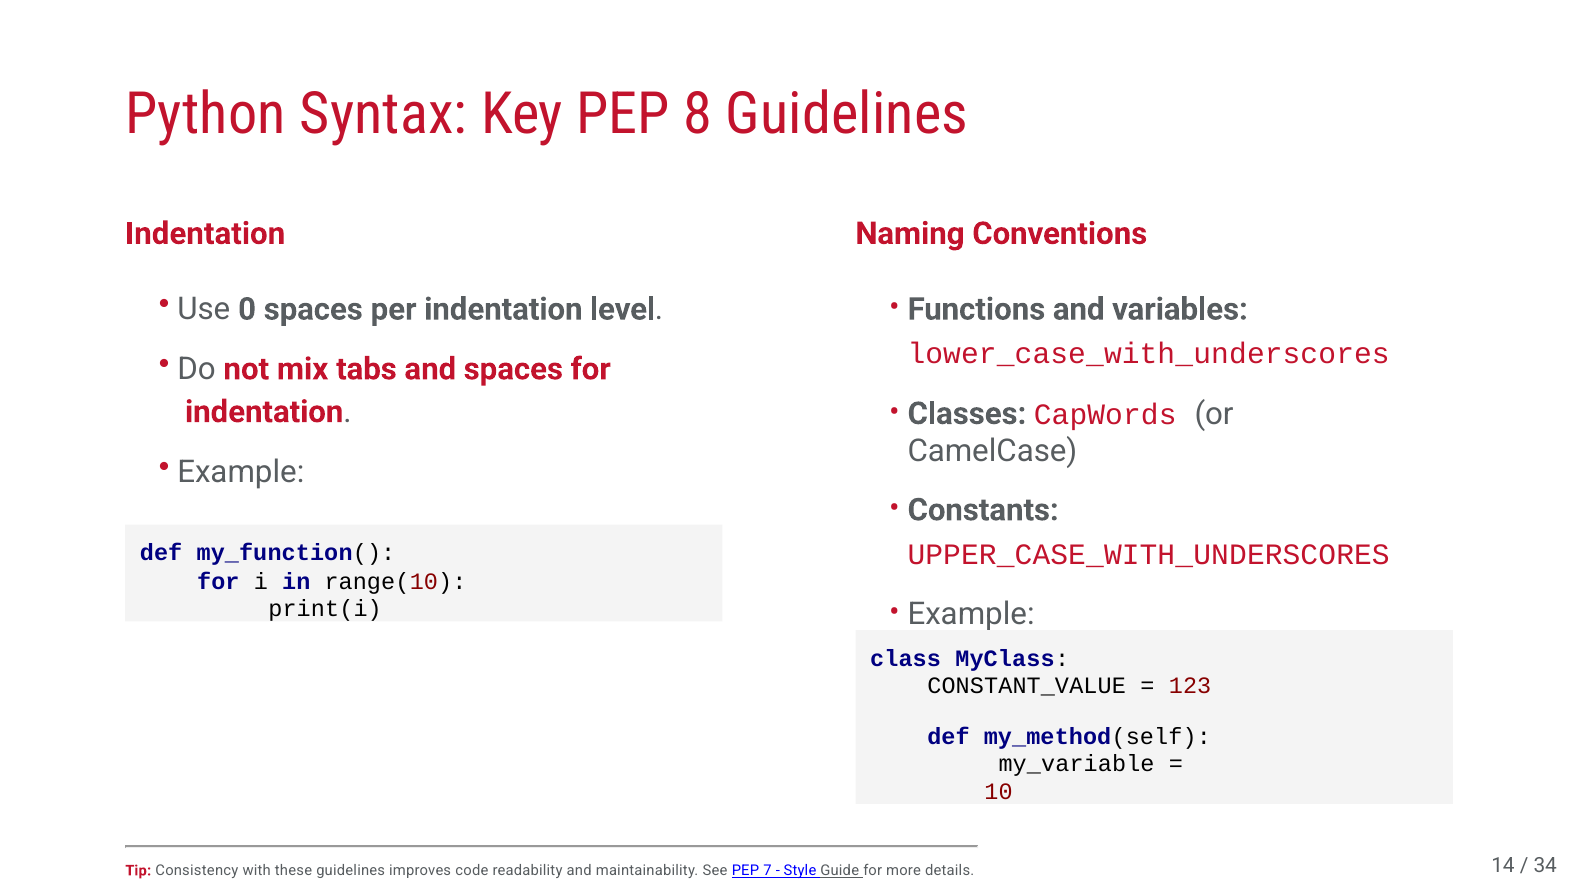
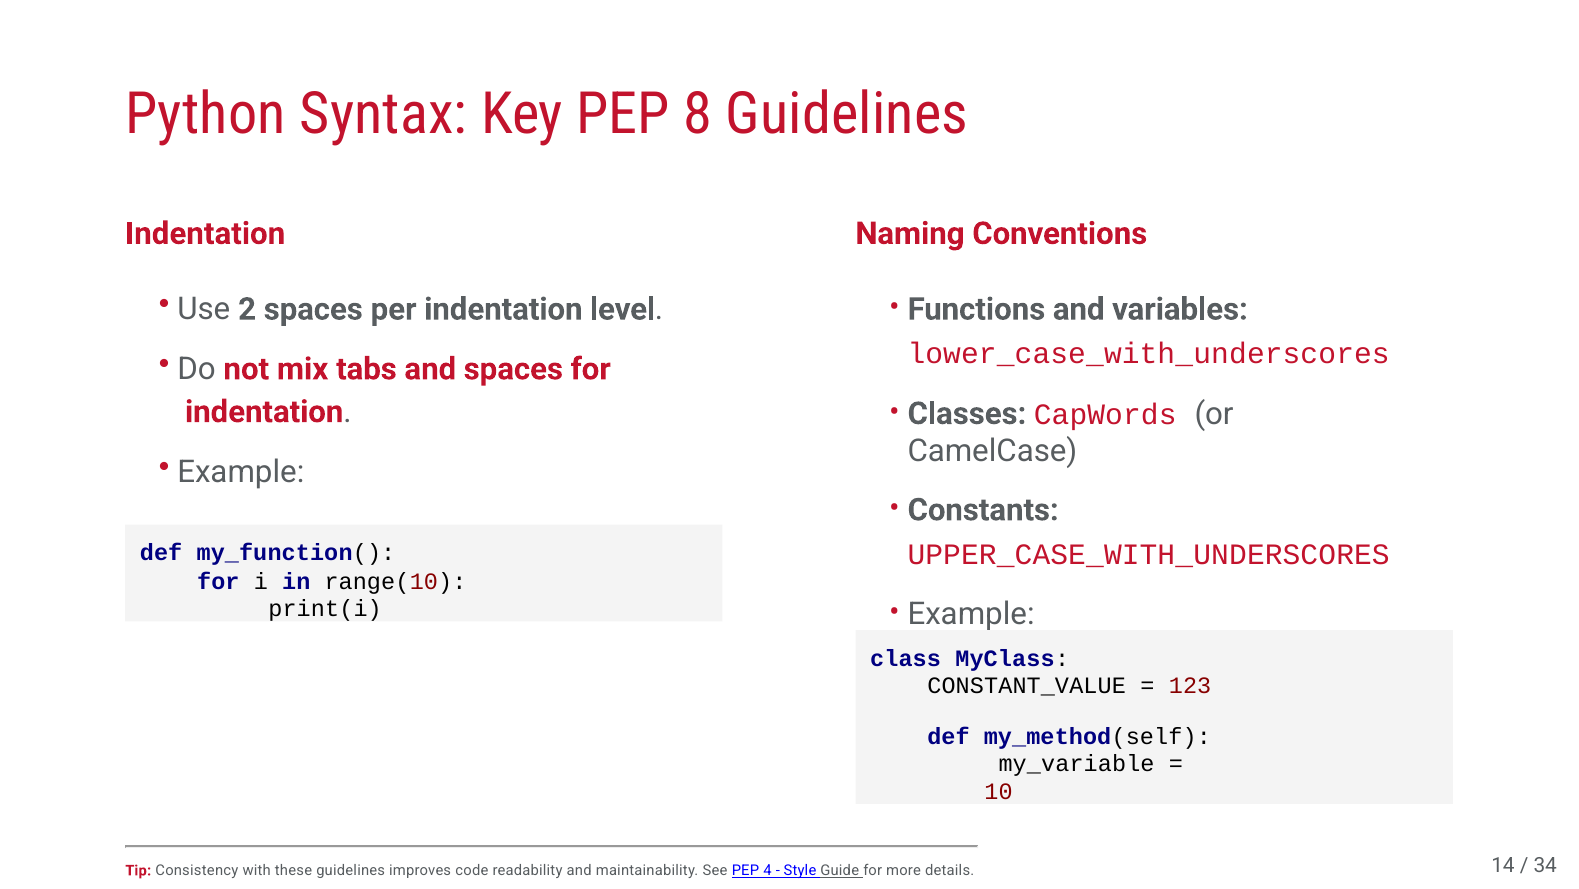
0: 0 -> 2 (247, 309)
7: 7 -> 4 (768, 870)
